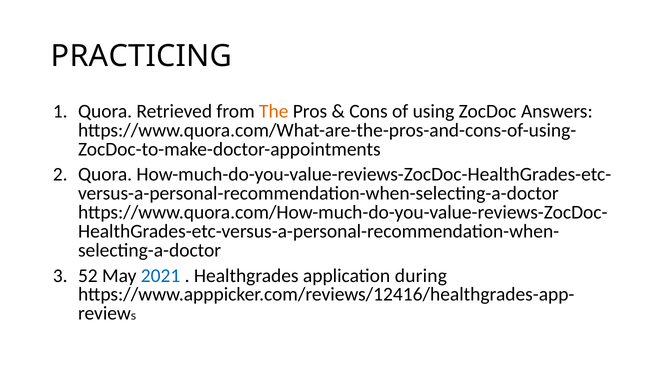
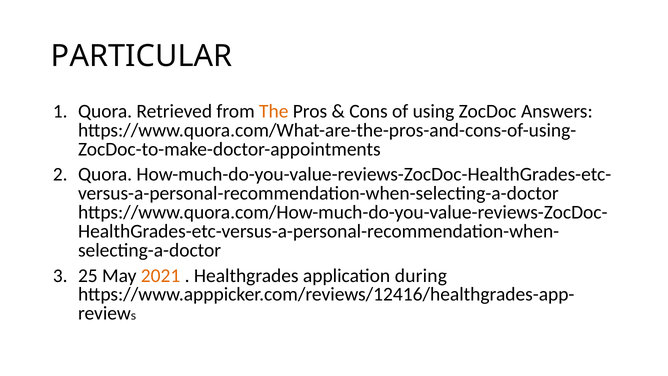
PRACTICING: PRACTICING -> PARTICULAR (142, 56)
52: 52 -> 25 (88, 275)
2021 colour: blue -> orange (161, 275)
